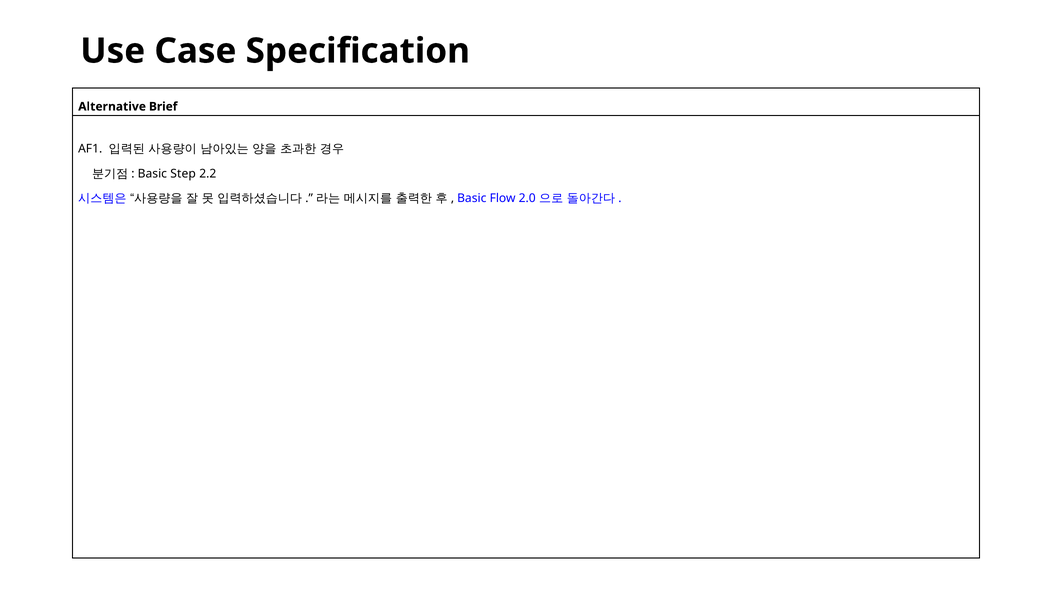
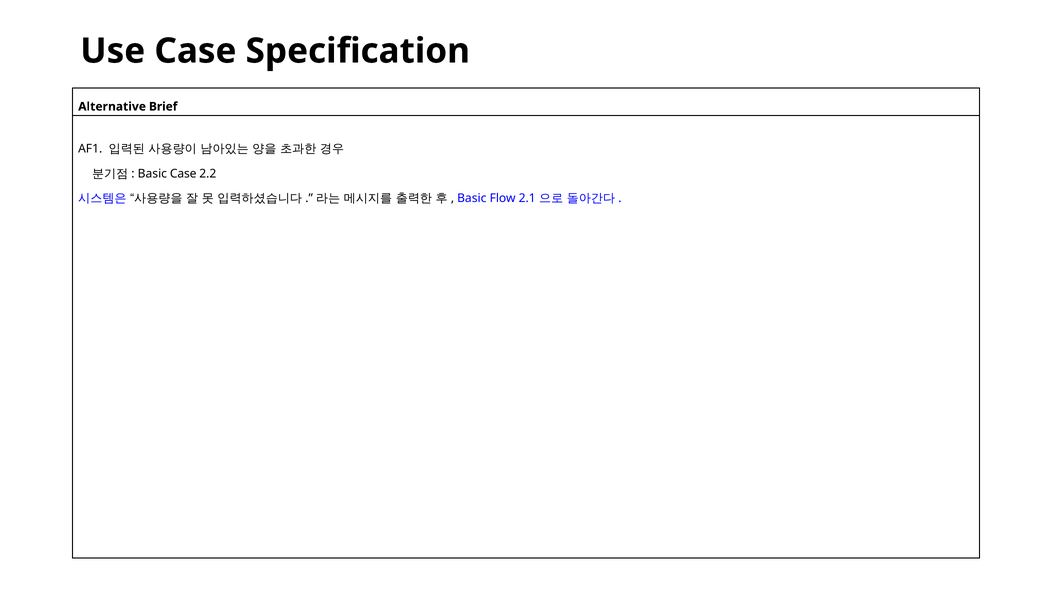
Basic Step: Step -> Case (183, 174)
2.0: 2.0 -> 2.1 (527, 198)
